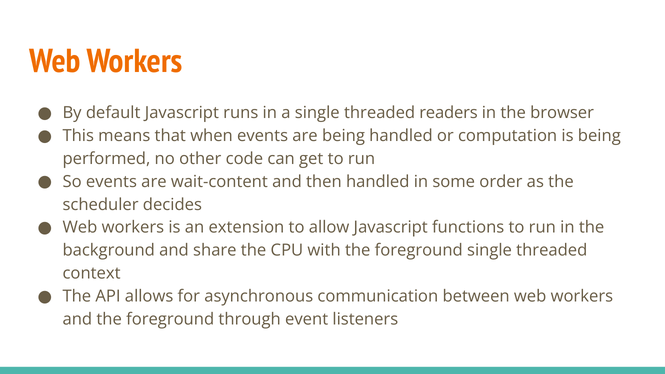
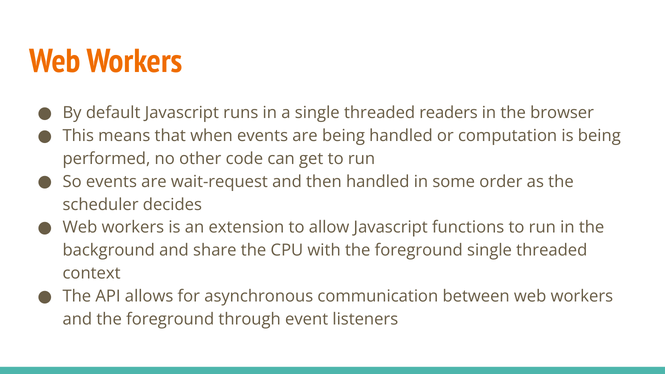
wait-content: wait-content -> wait-request (219, 182)
